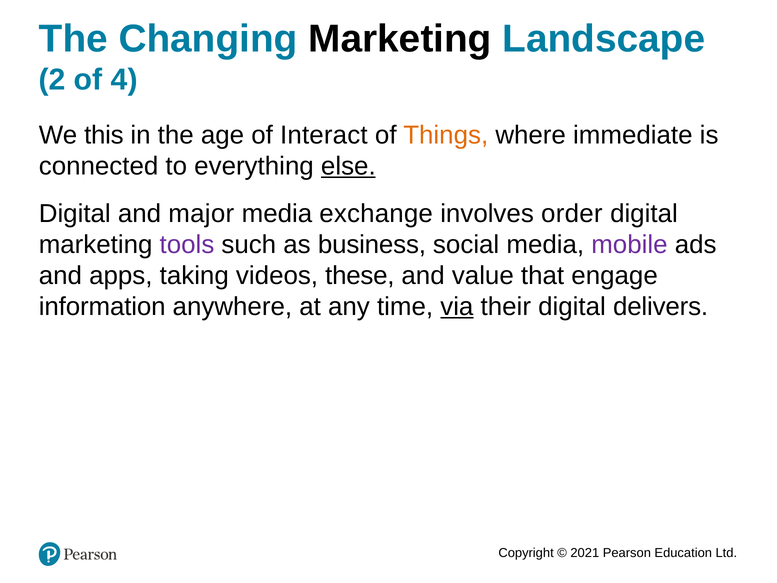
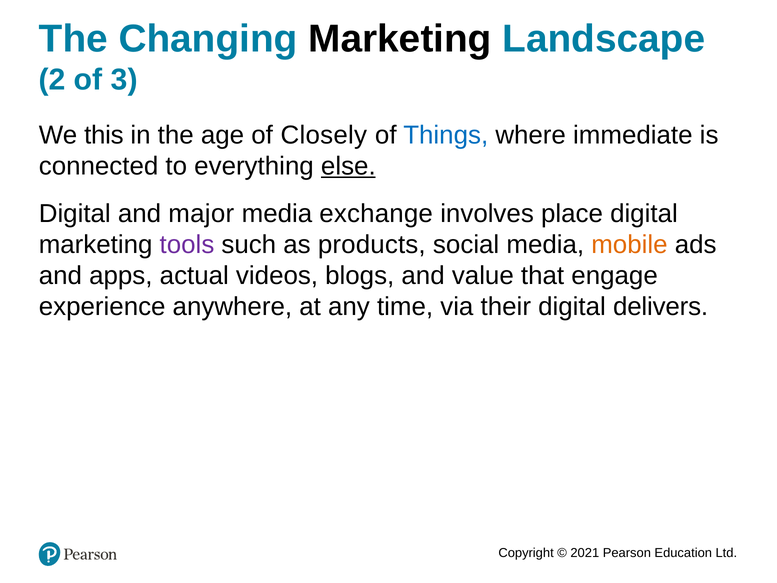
4: 4 -> 3 (124, 80)
Interact: Interact -> Closely (324, 135)
Things colour: orange -> blue (446, 135)
order: order -> place (572, 213)
business: business -> products (372, 244)
mobile colour: purple -> orange (629, 244)
taking: taking -> actual (194, 276)
these: these -> blogs (360, 276)
information: information -> experience (102, 307)
via underline: present -> none (457, 307)
